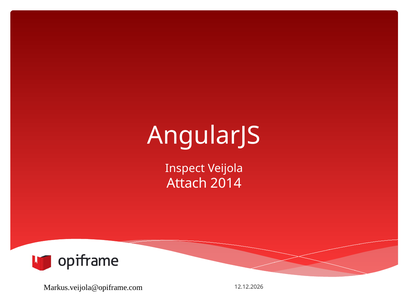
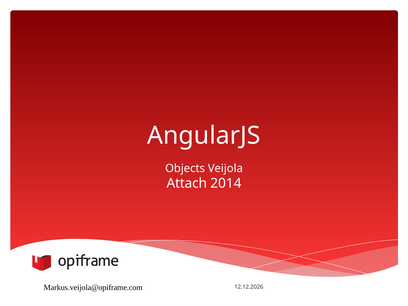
Inspect: Inspect -> Objects (185, 168)
